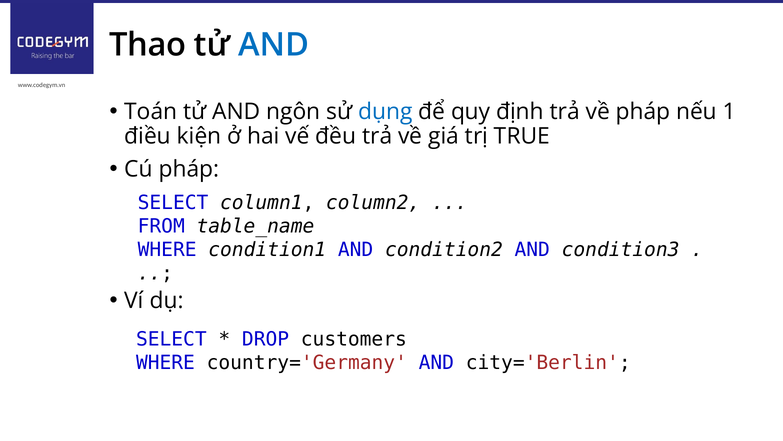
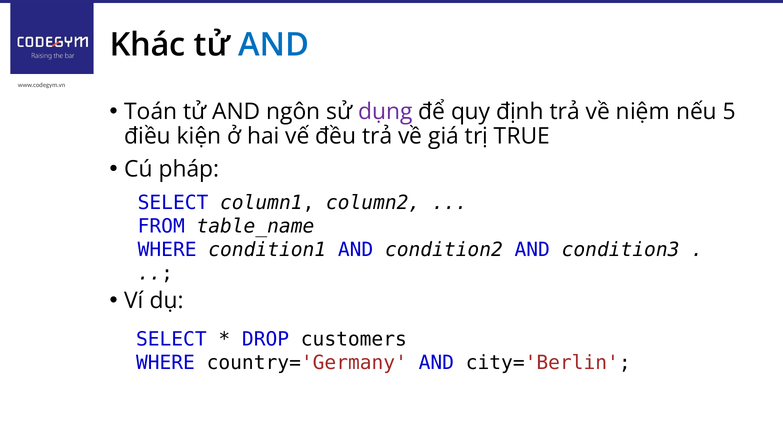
Thao: Thao -> Khác (148, 45)
dụng colour: blue -> purple (385, 112)
về pháp: pháp -> niệm (643, 112)
1: 1 -> 5 (729, 112)
